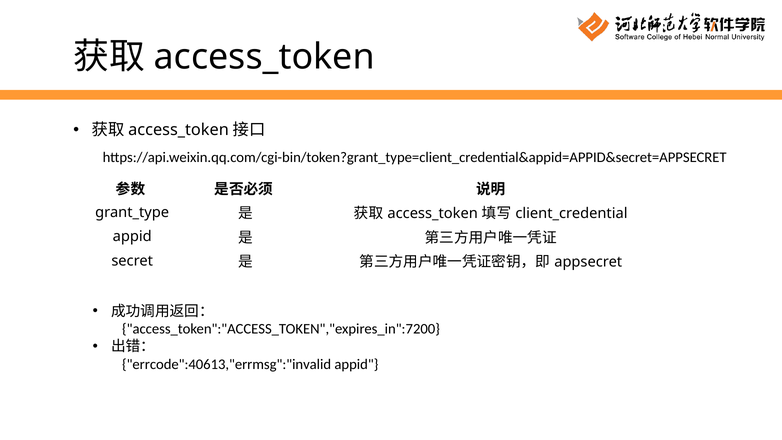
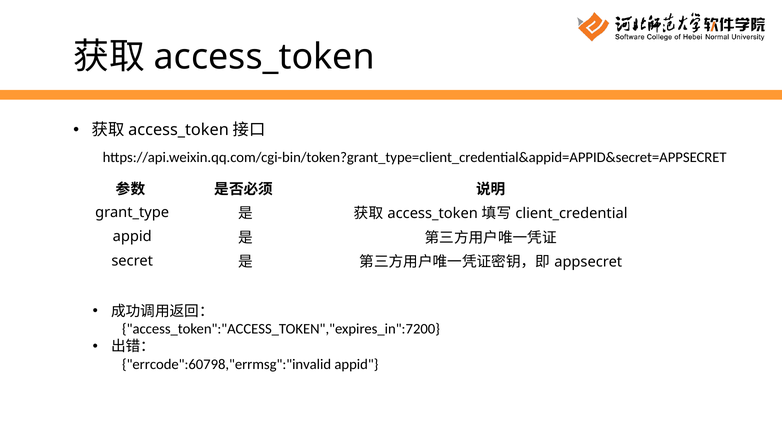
errcode":40613,"errmsg":"invalid: errcode":40613,"errmsg":"invalid -> errcode":60798,"errmsg":"invalid (227, 364)
